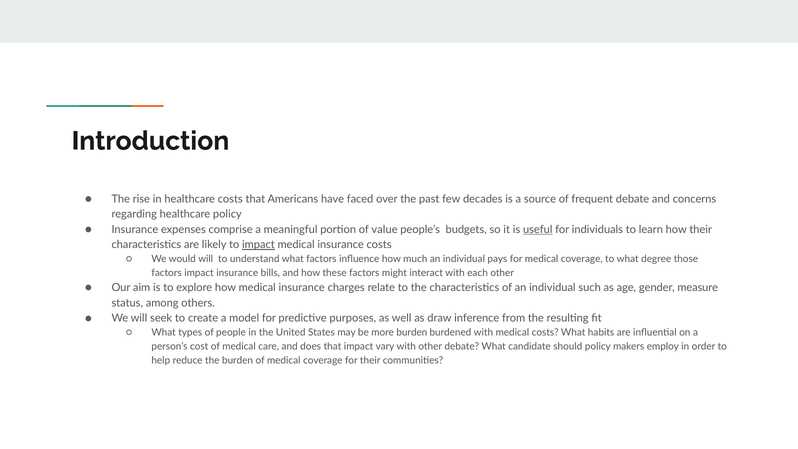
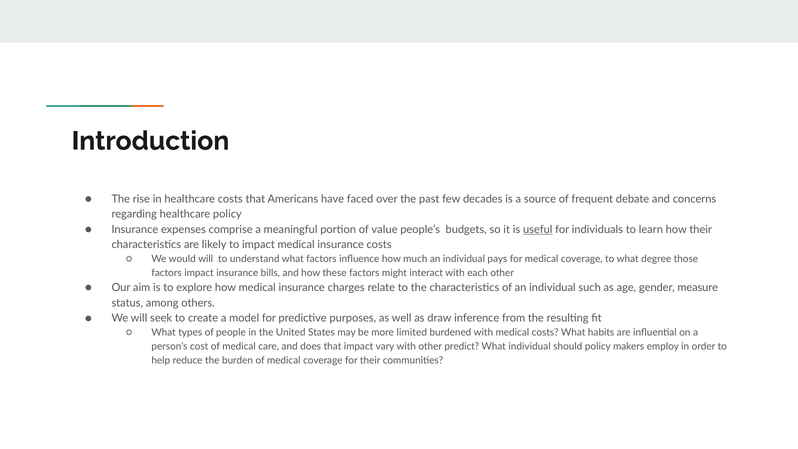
impact underline: present -> none (258, 245)
more burden: burden -> limited (412, 333)
other debate: debate -> predict (462, 346)
What candidate: candidate -> individual (530, 346)
